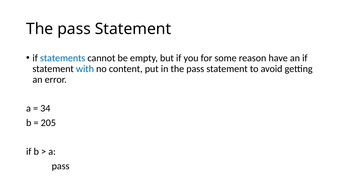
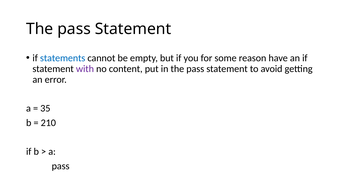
with colour: blue -> purple (85, 69)
34: 34 -> 35 (45, 108)
205: 205 -> 210 (48, 122)
